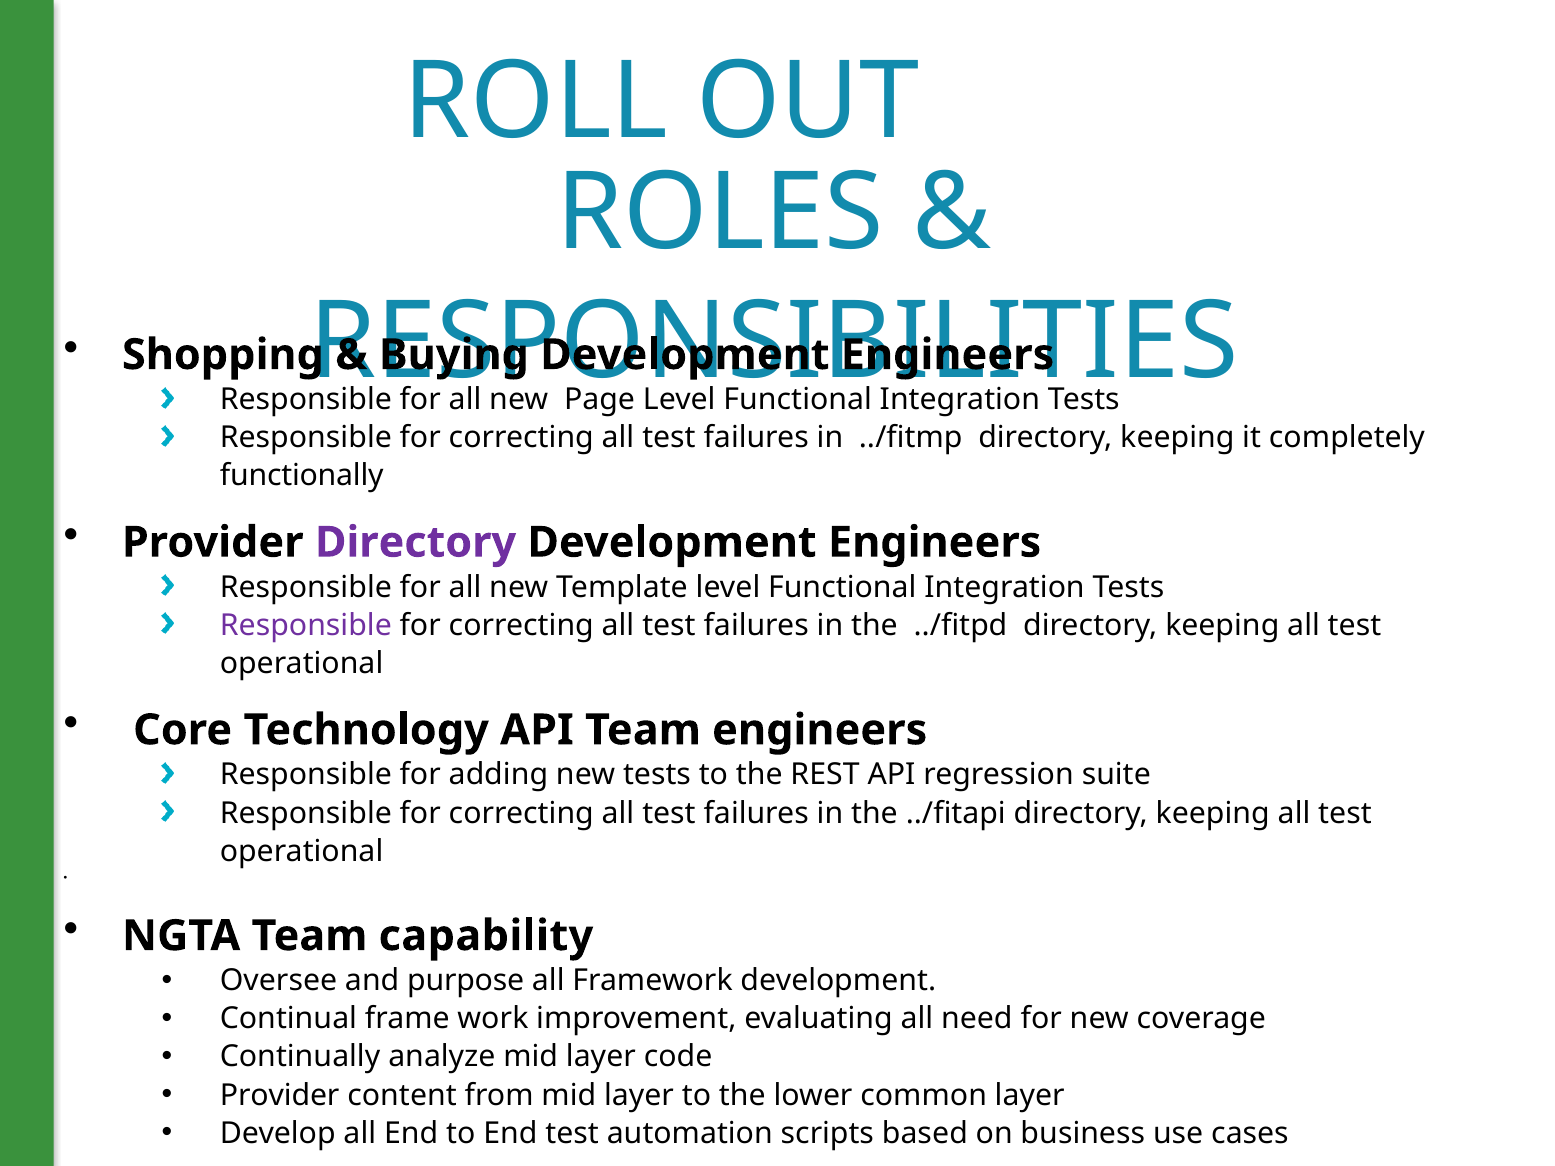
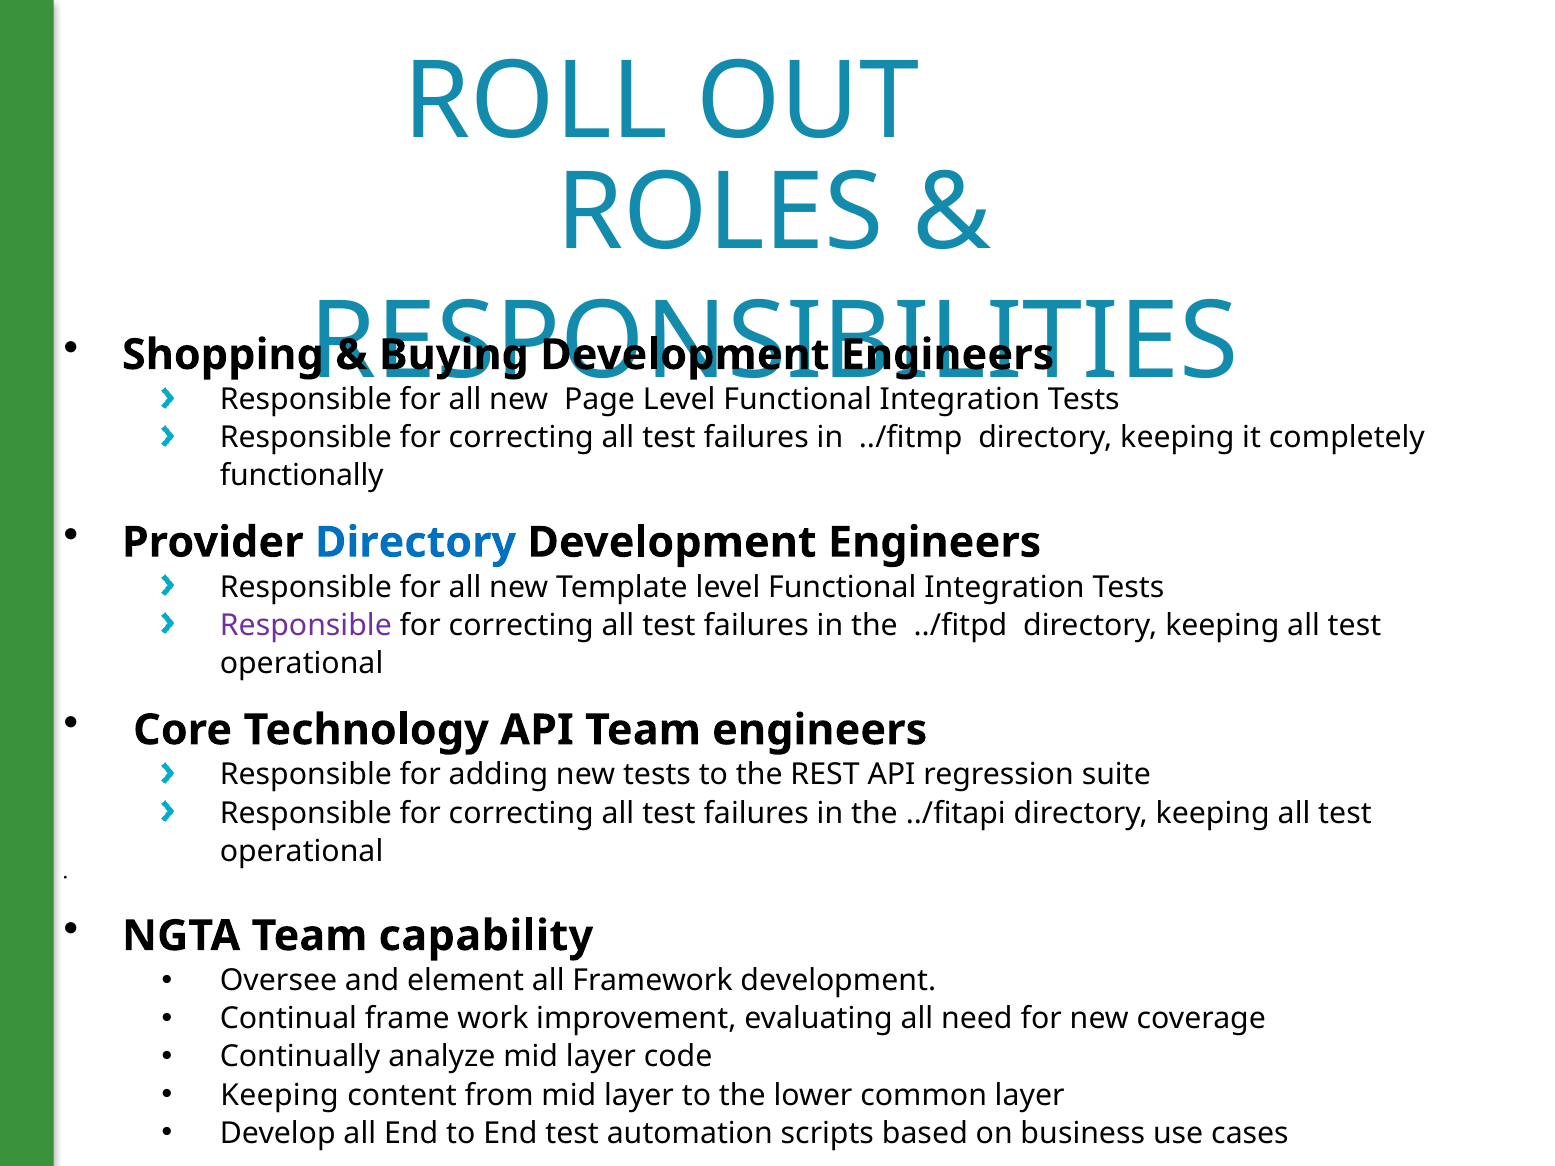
Directory colour: purple -> blue (415, 543)
purpose: purpose -> element (466, 981)
Provider: Provider -> Keeping (279, 1095)
